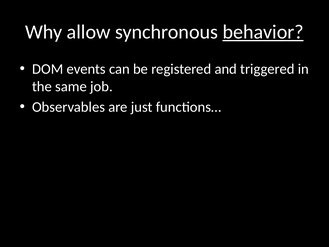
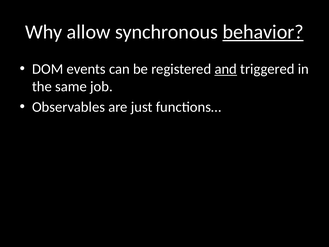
and underline: none -> present (226, 69)
